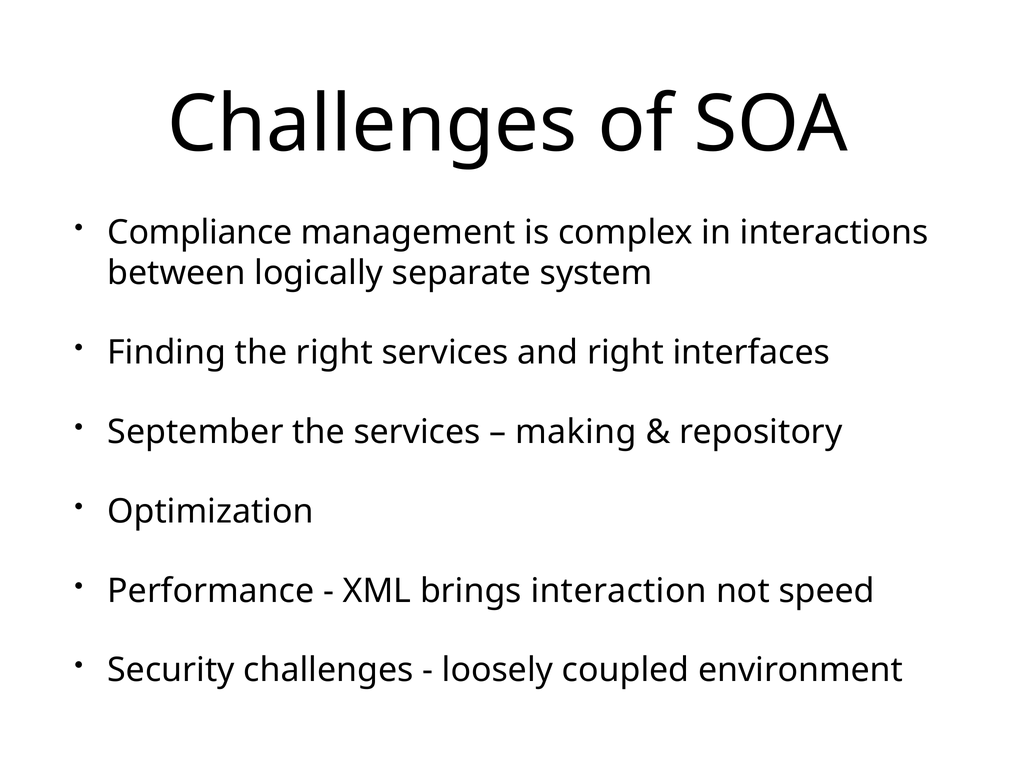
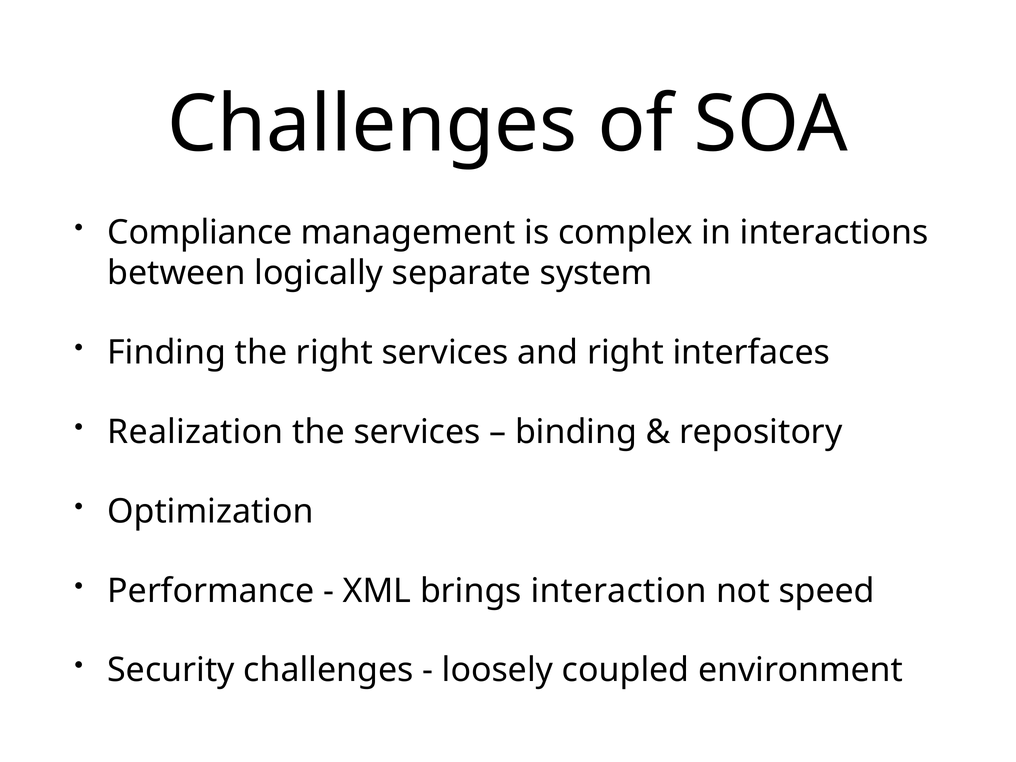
September: September -> Realization (195, 432)
making: making -> binding (576, 432)
